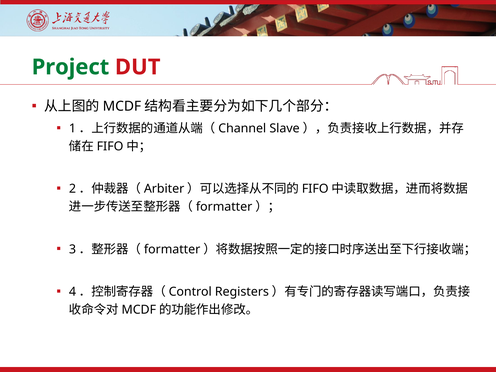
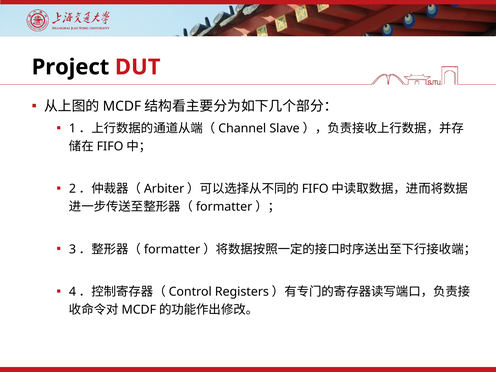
Project colour: green -> black (70, 67)
